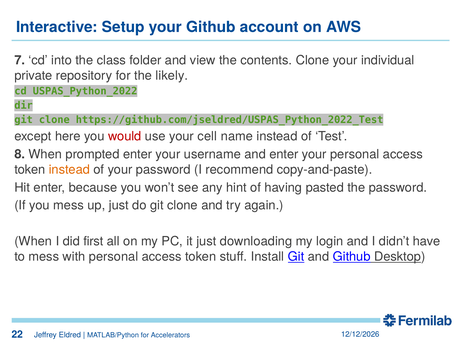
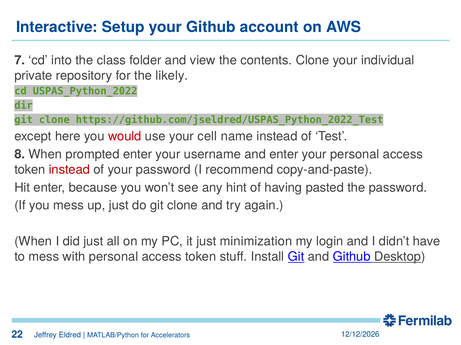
instead colour: orange -> red (69, 170)
did first: first -> just (93, 242)
downloading: downloading -> minimization (256, 242)
